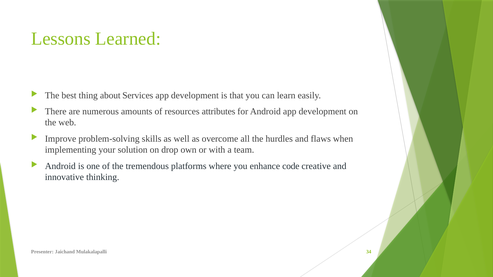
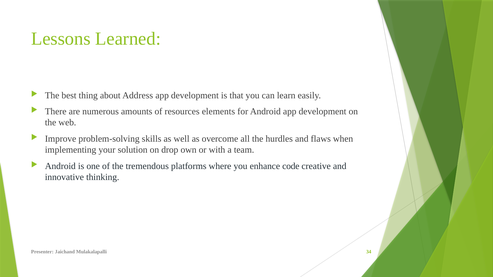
Services: Services -> Address (138, 95)
attributes: attributes -> elements (218, 112)
